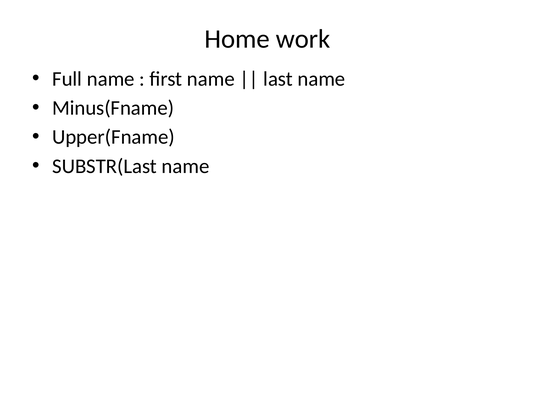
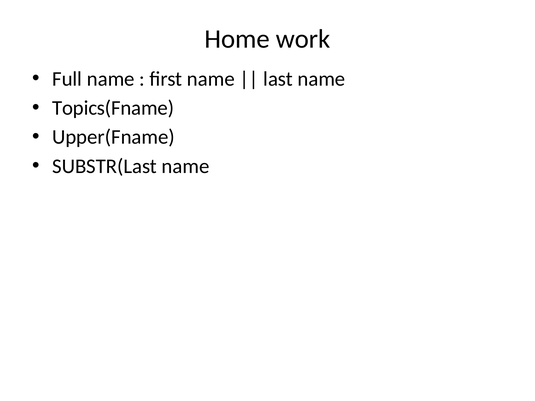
Minus(Fname: Minus(Fname -> Topics(Fname (113, 108)
